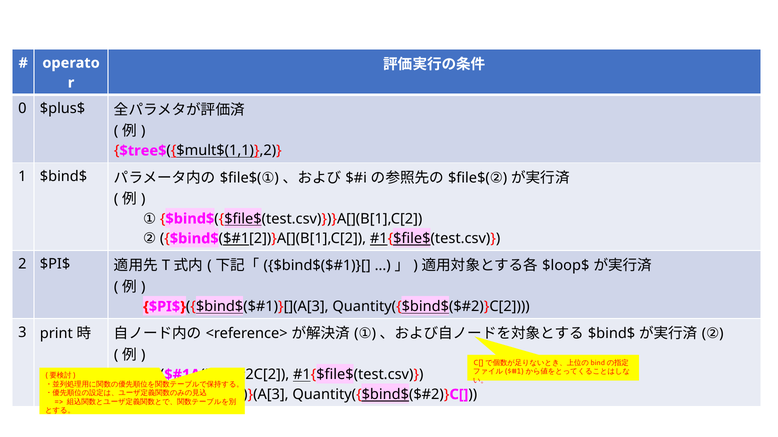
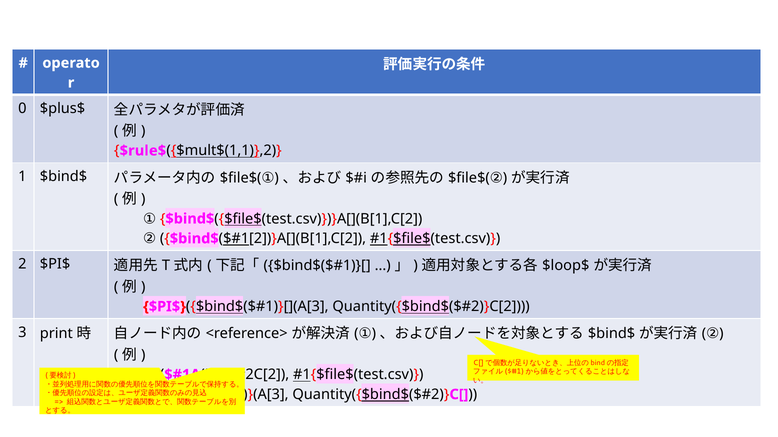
$tree$: $tree$ -> $rule$ (143, 151)
